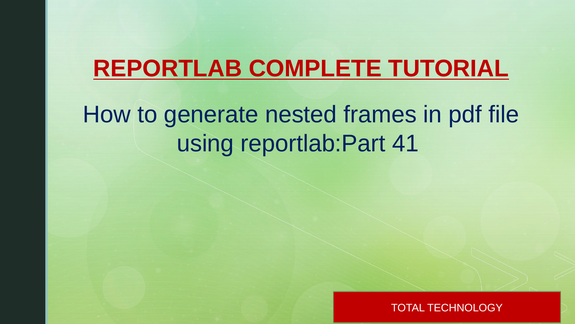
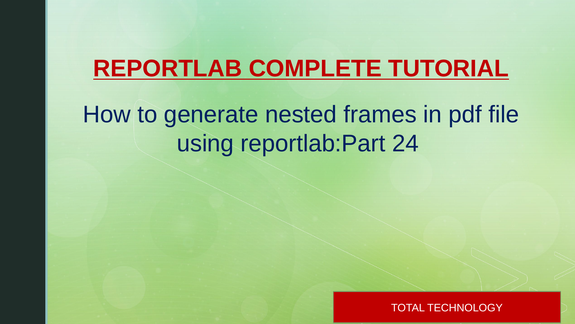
41: 41 -> 24 (405, 143)
